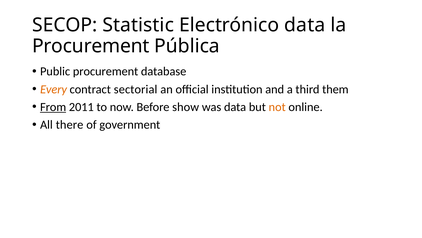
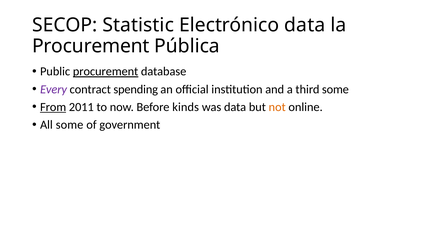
procurement underline: none -> present (106, 71)
Every colour: orange -> purple (54, 89)
sectorial: sectorial -> spending (136, 89)
third them: them -> some (335, 89)
show: show -> kinds (186, 107)
All there: there -> some (70, 124)
